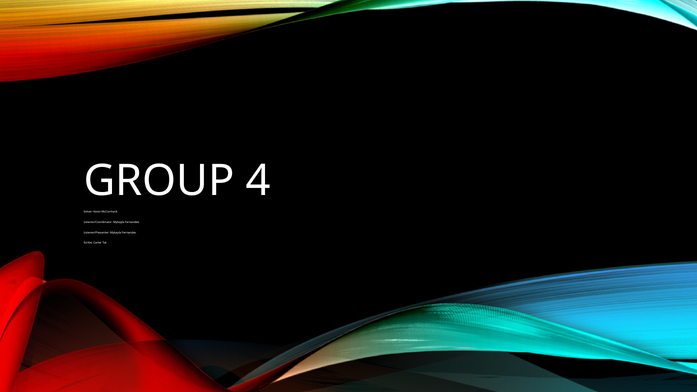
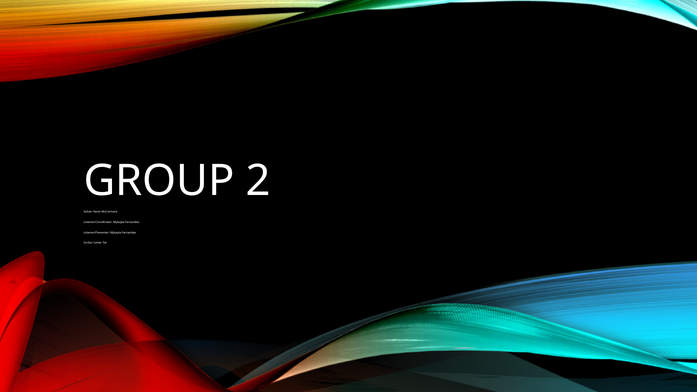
4: 4 -> 2 (258, 181)
